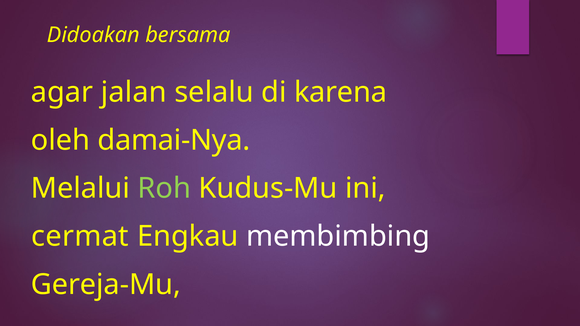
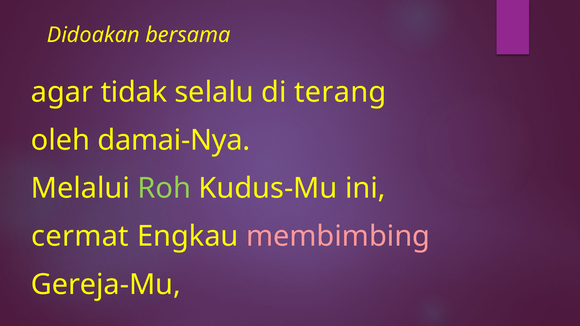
jalan: jalan -> tidak (134, 92)
karena: karena -> terang (340, 92)
membimbing colour: white -> pink (338, 237)
